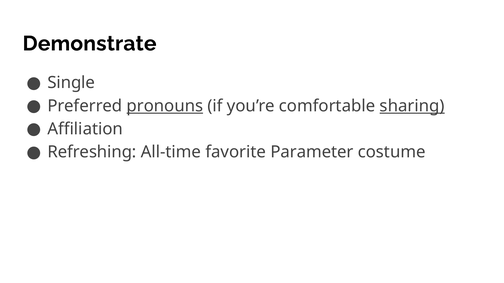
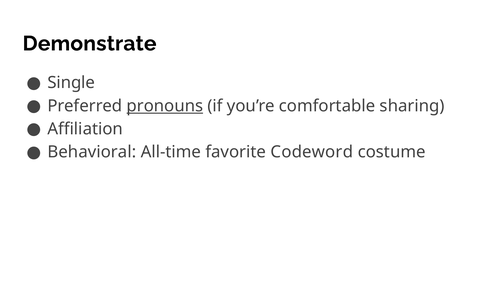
sharing underline: present -> none (412, 106)
Refreshing: Refreshing -> Behavioral (92, 152)
Parameter: Parameter -> Codeword (312, 152)
